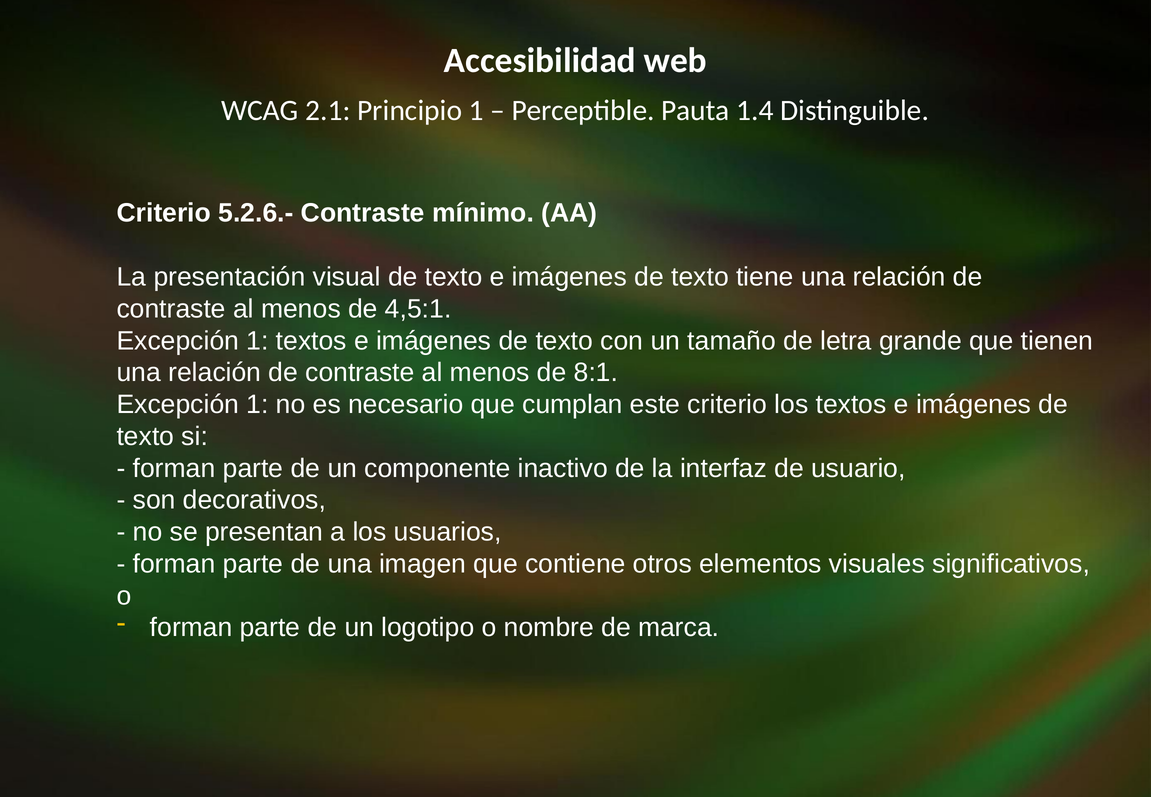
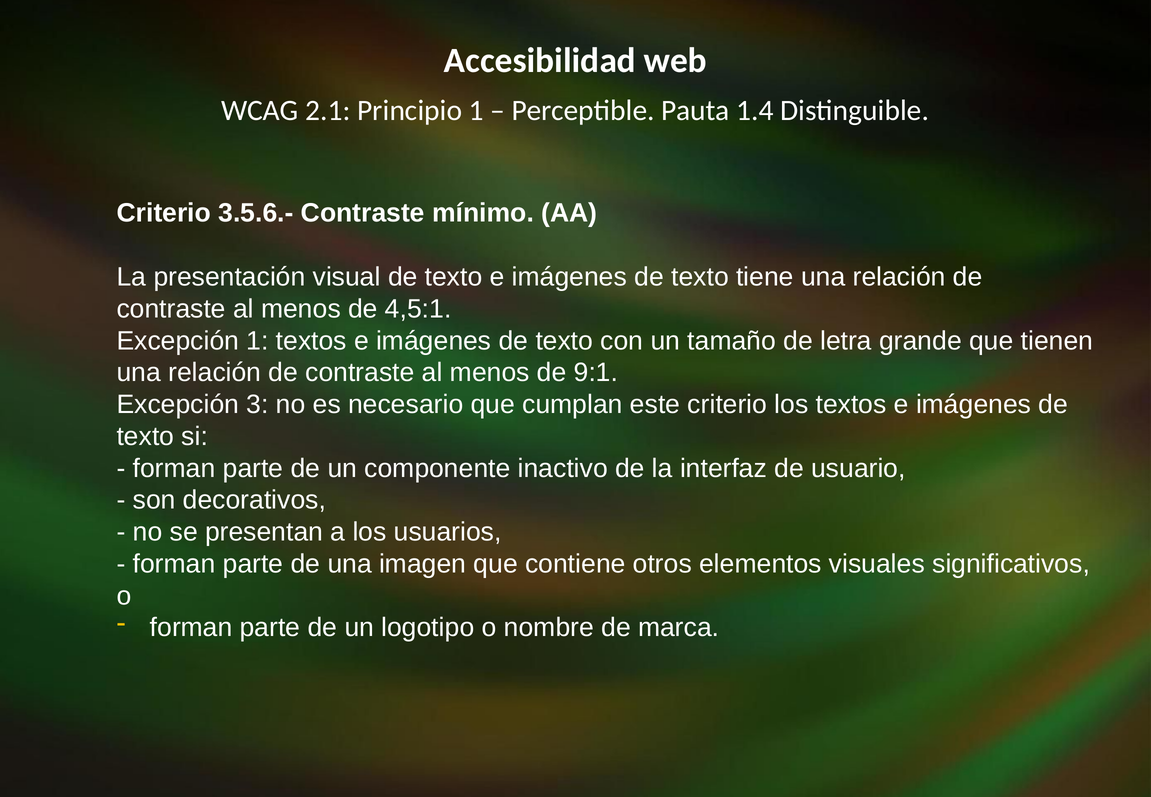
5.2.6.-: 5.2.6.- -> 3.5.6.- (256, 213)
8:1: 8:1 -> 9:1 (596, 373)
1: 1 -> 3 (257, 404)
